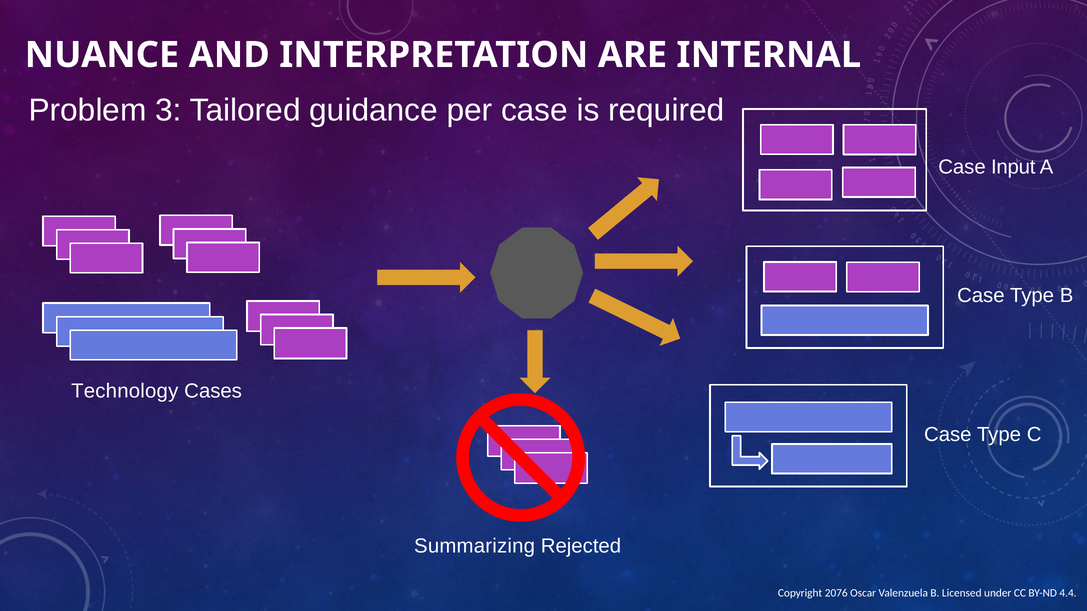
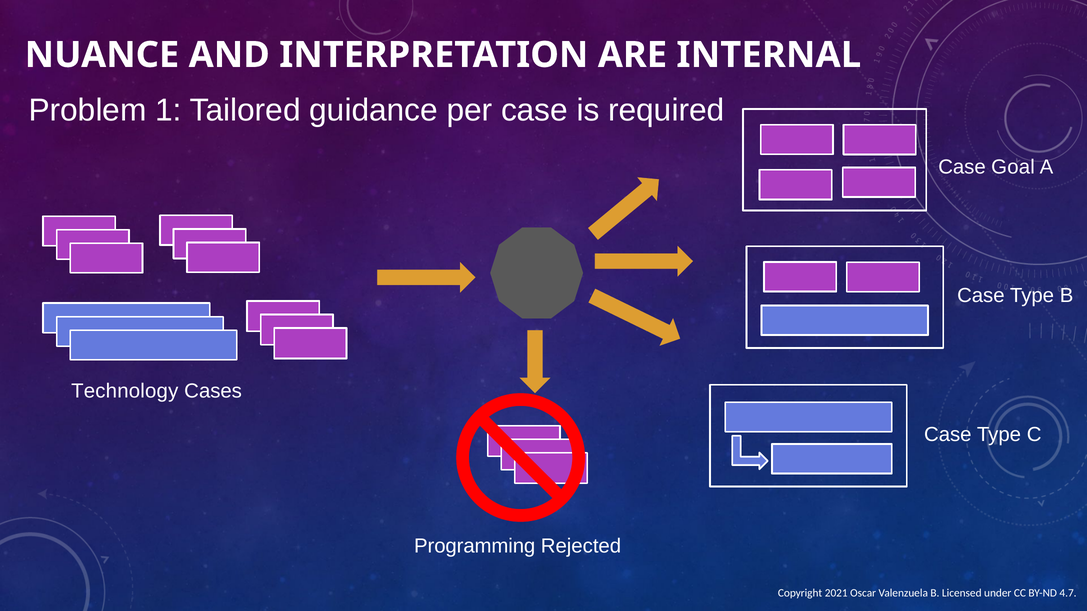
3: 3 -> 1 (168, 110)
Input: Input -> Goal (1013, 167)
Summarizing: Summarizing -> Programming (475, 546)
2076: 2076 -> 2021 (836, 593)
4.4: 4.4 -> 4.7 (1068, 593)
